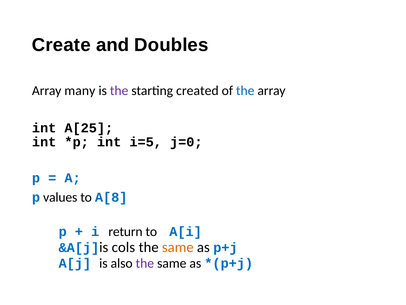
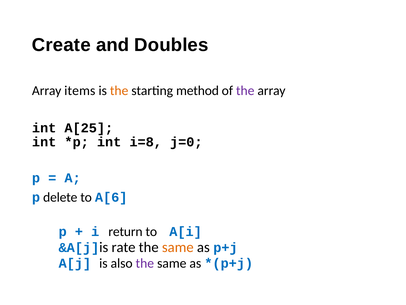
many: many -> items (80, 91)
the colour: purple -> orange (119, 91)
created: created -> method (197, 91)
the colour: blue -> purple (245, 91)
i=5: i=5 -> i=8 (146, 142)
values: values -> delete (60, 197)
A[8: A[8 -> A[6 (111, 197)
cols: cols -> rate (124, 247)
